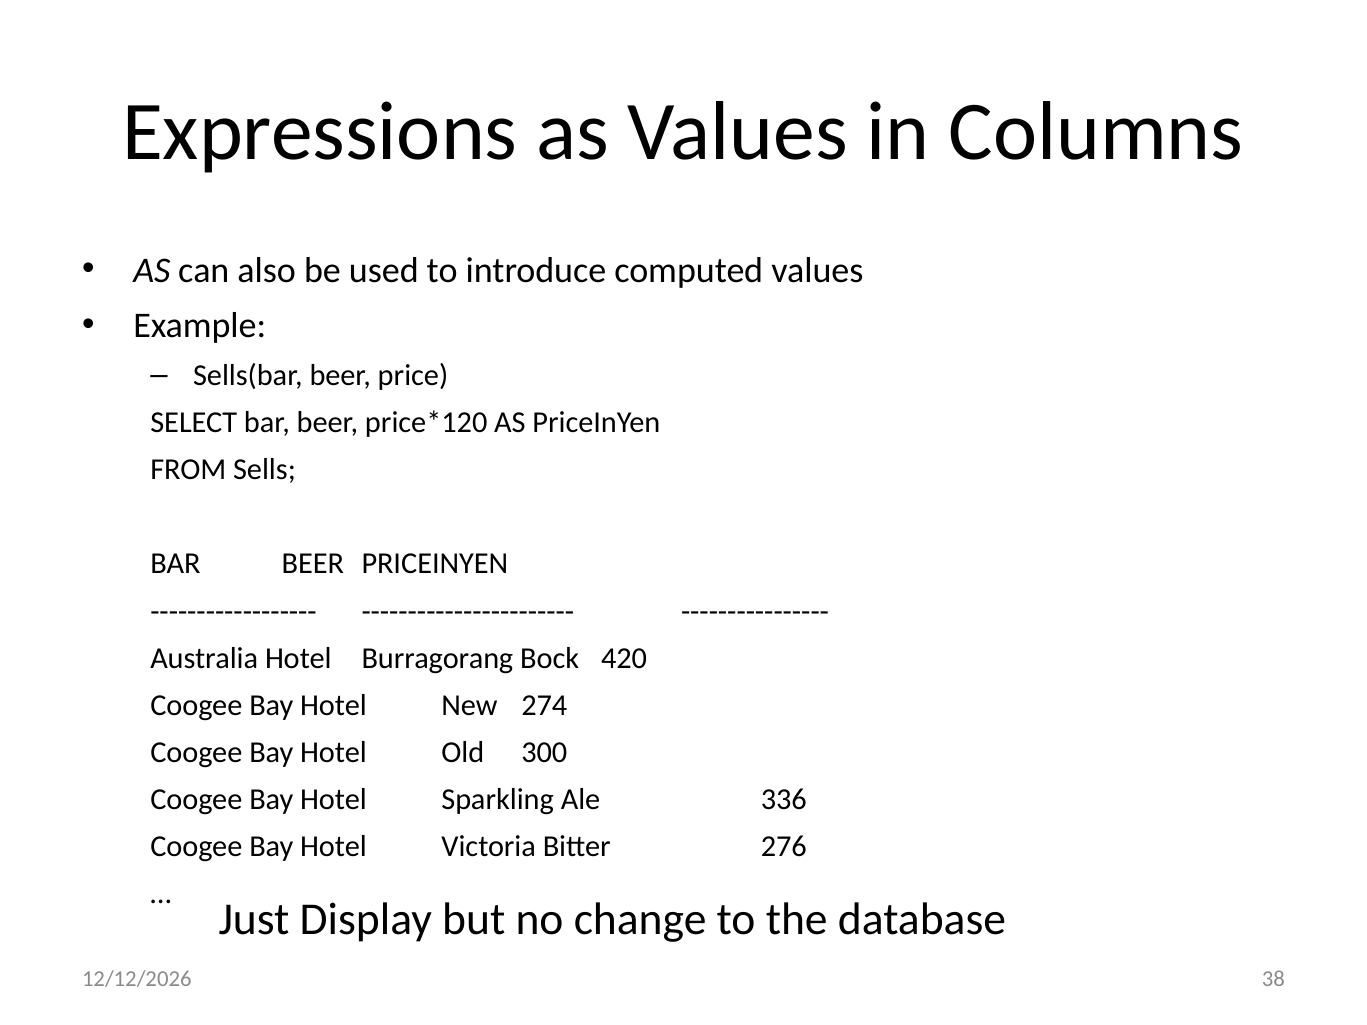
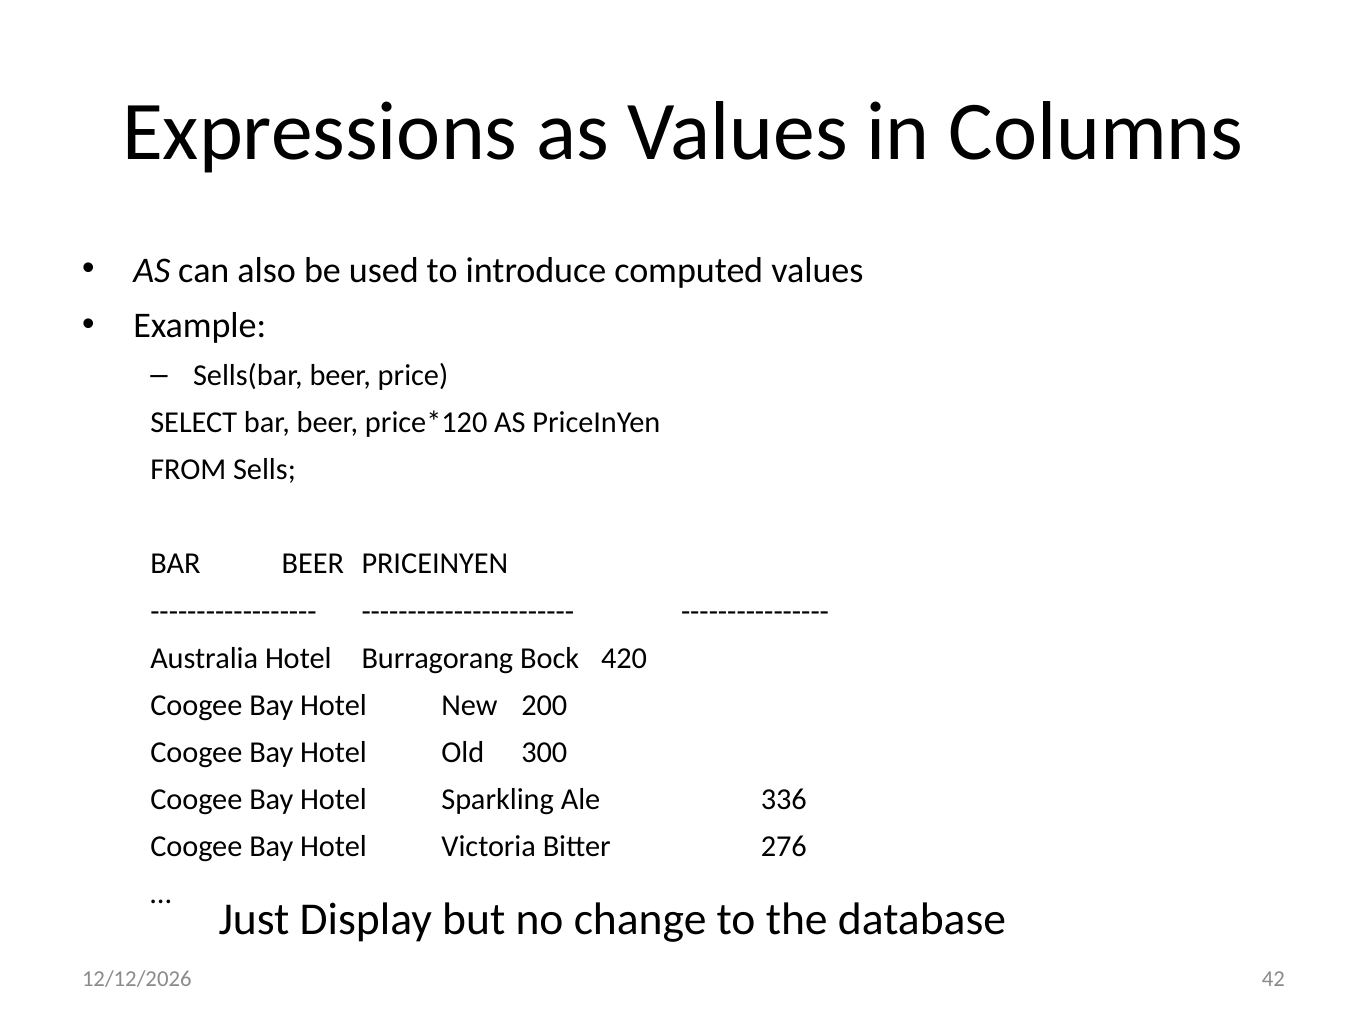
274: 274 -> 200 (544, 705)
38: 38 -> 42 (1273, 979)
